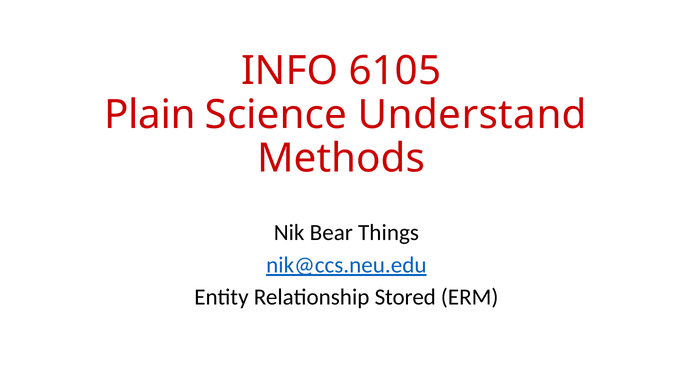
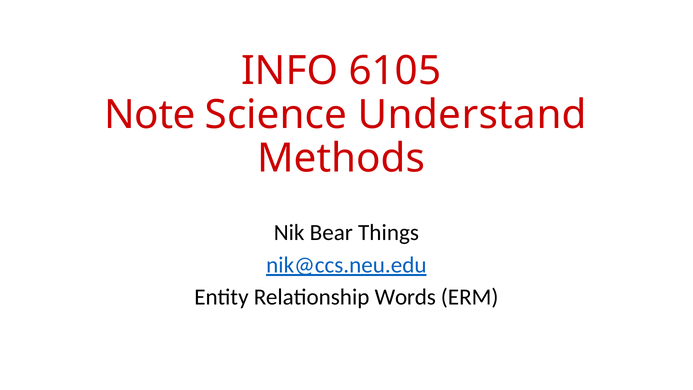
Plain: Plain -> Note (150, 115)
Stored: Stored -> Words (405, 297)
